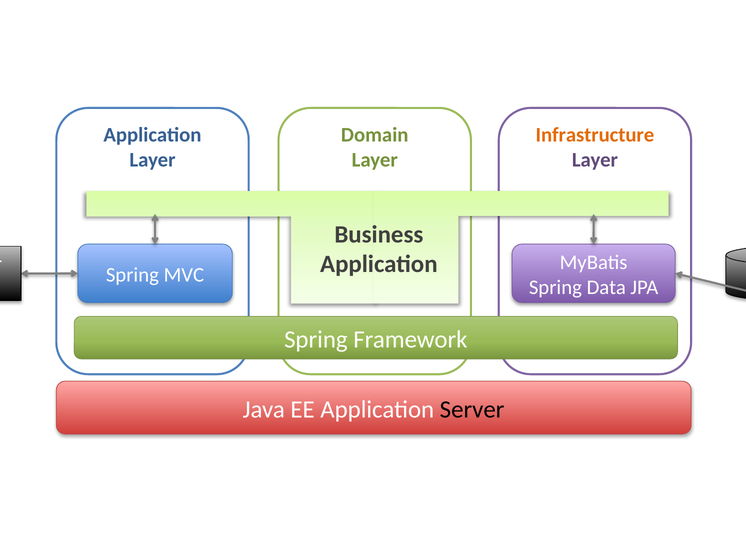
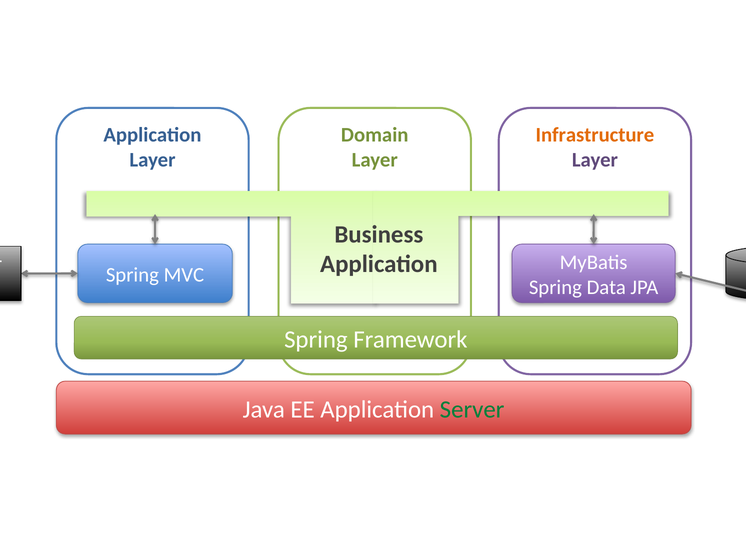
Server colour: black -> green (472, 410)
